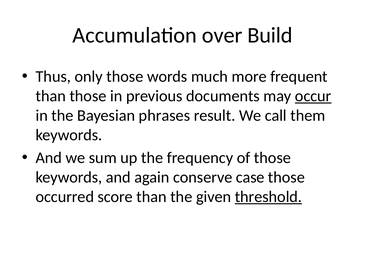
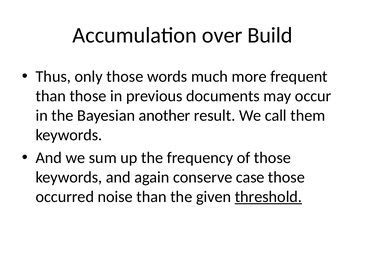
occur underline: present -> none (313, 96)
phrases: phrases -> another (165, 116)
score: score -> noise (115, 197)
